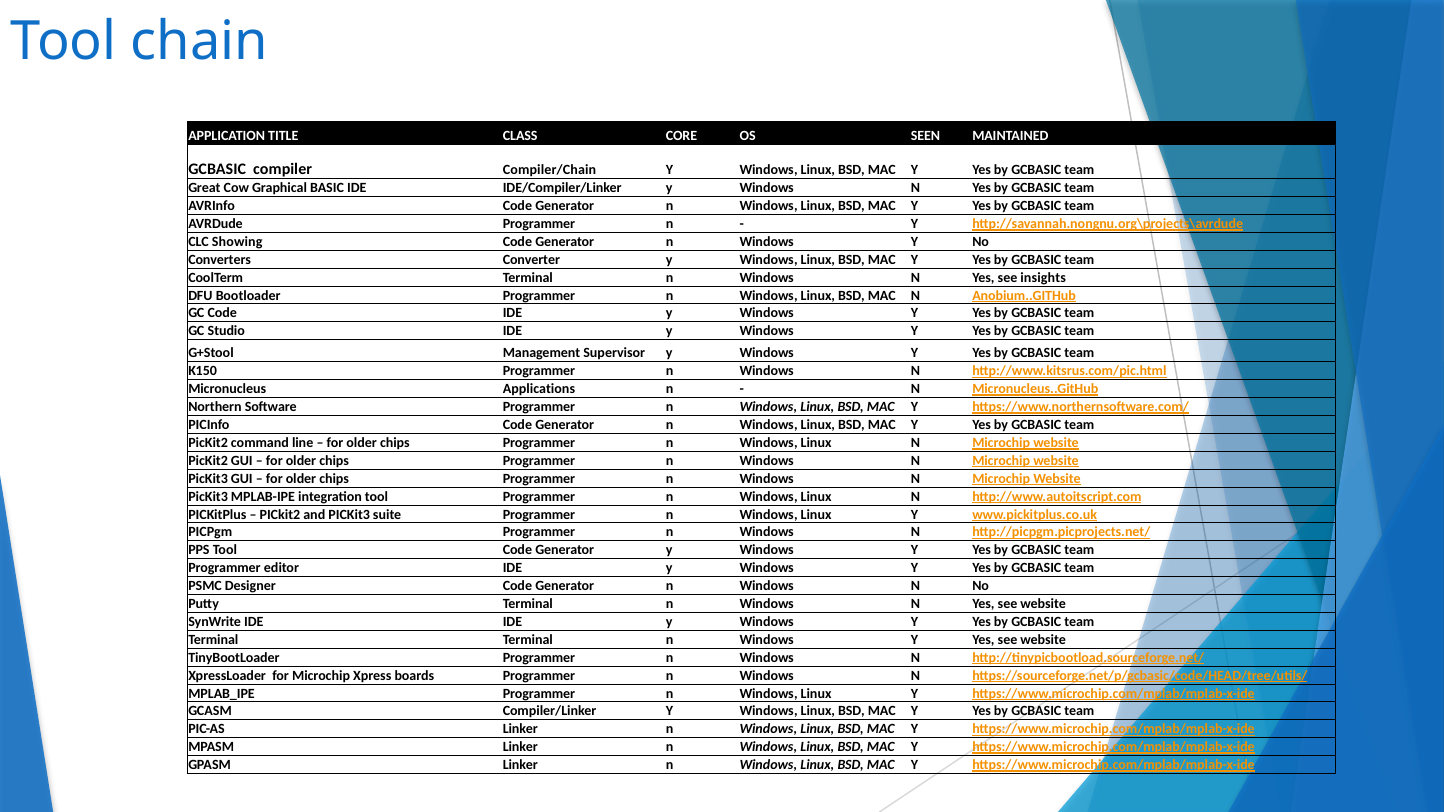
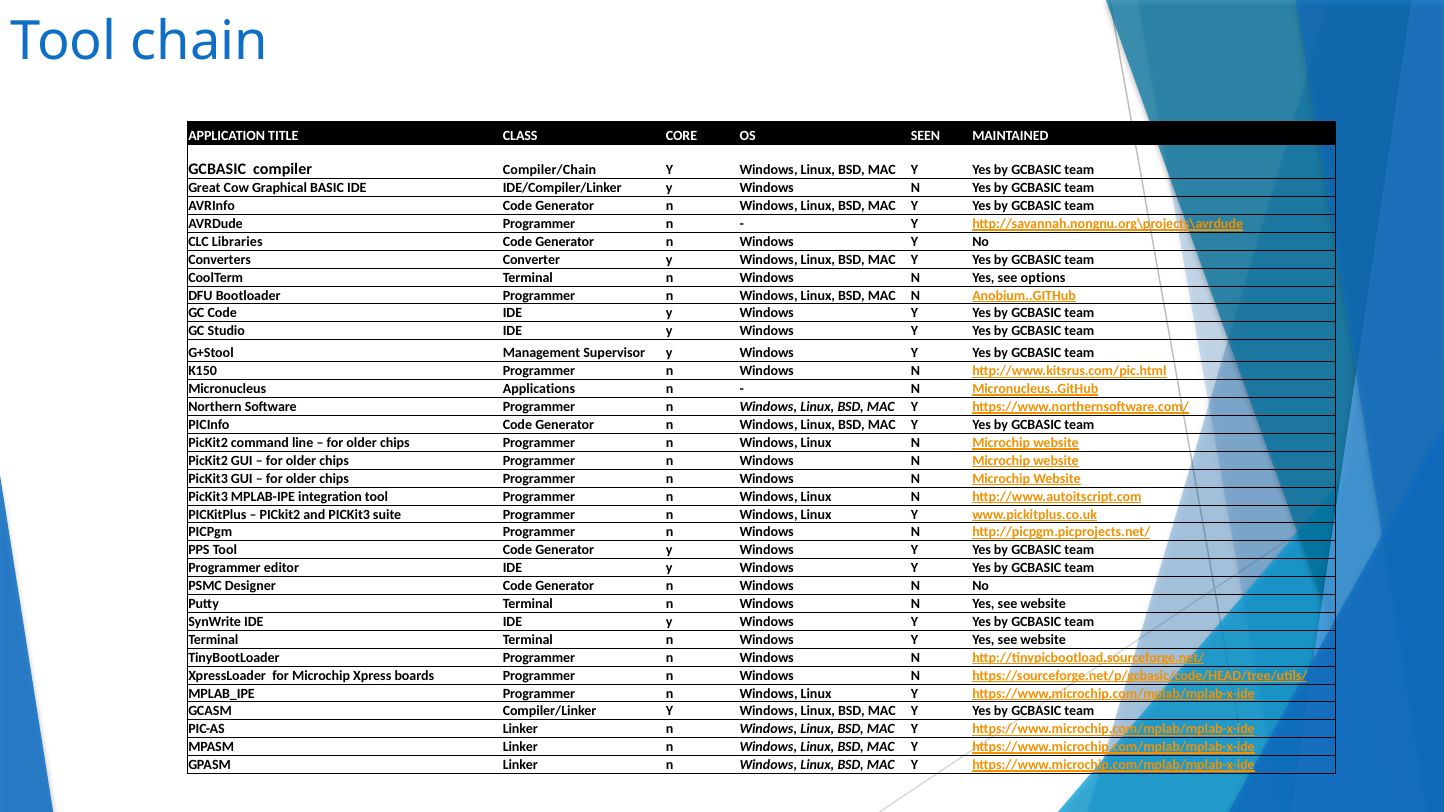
Showing: Showing -> Libraries (237, 242)
insights: insights -> options (1043, 278)
